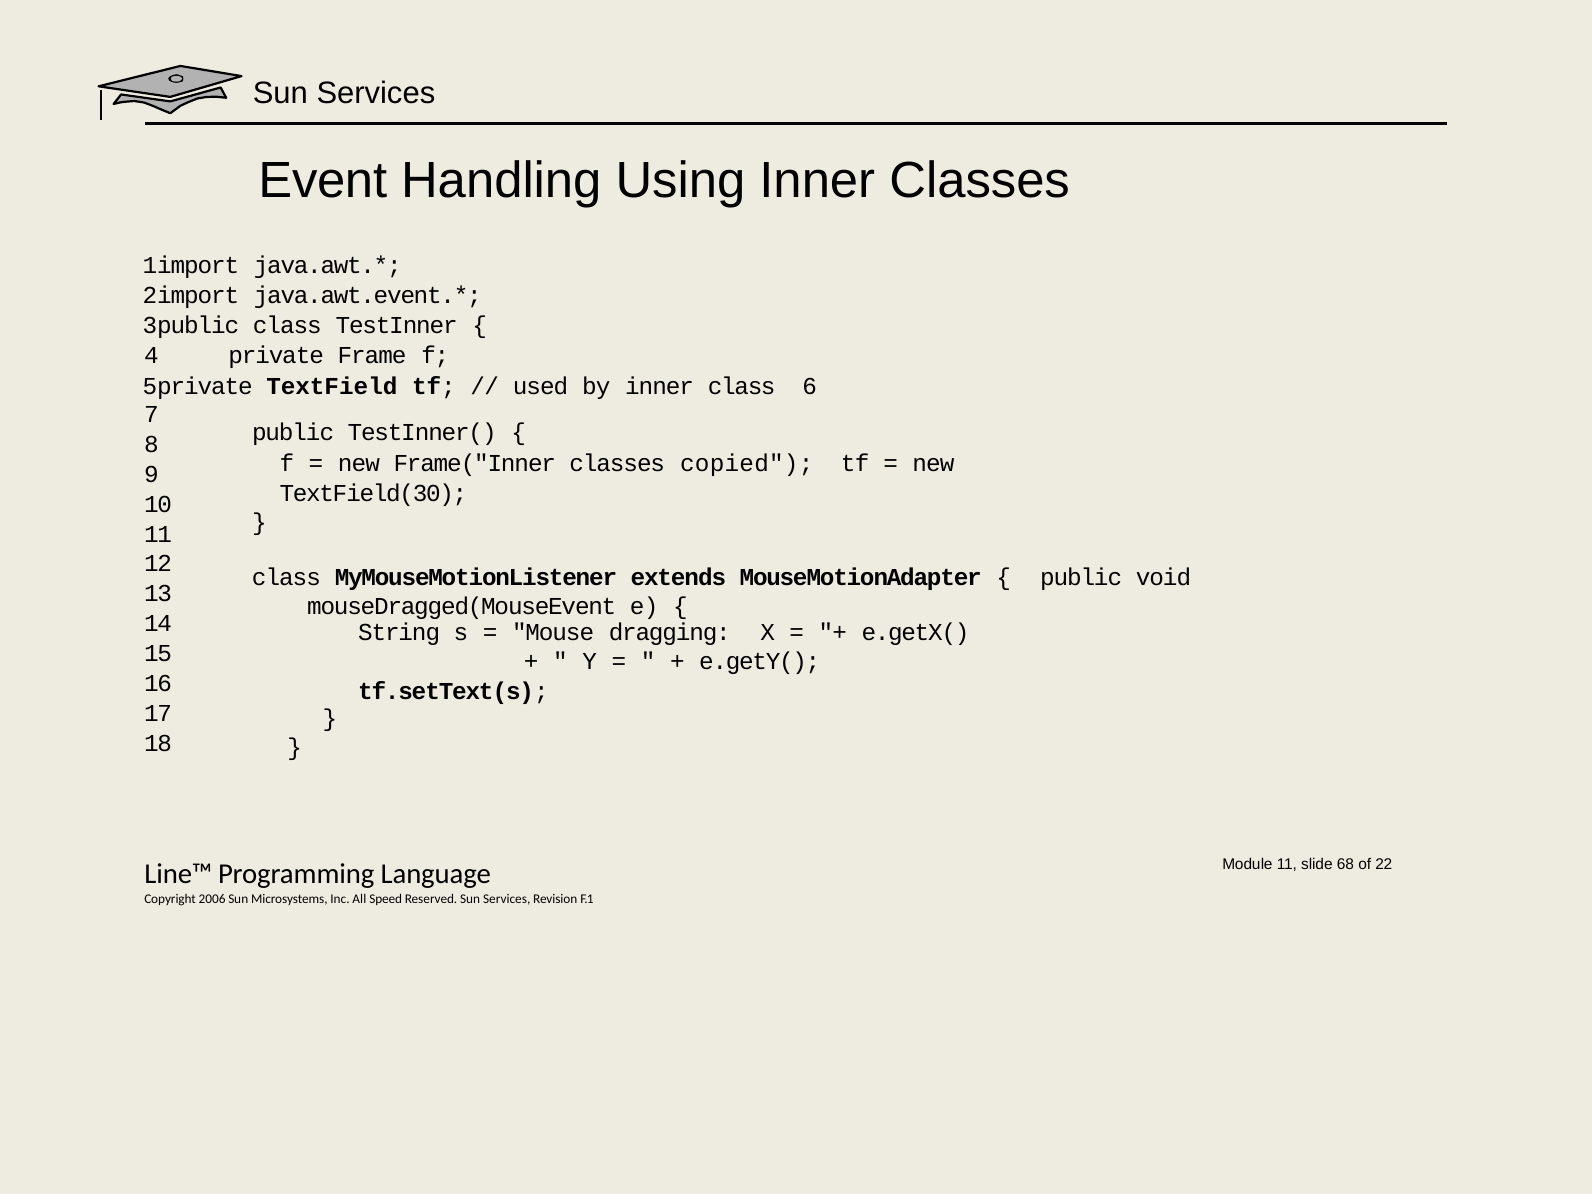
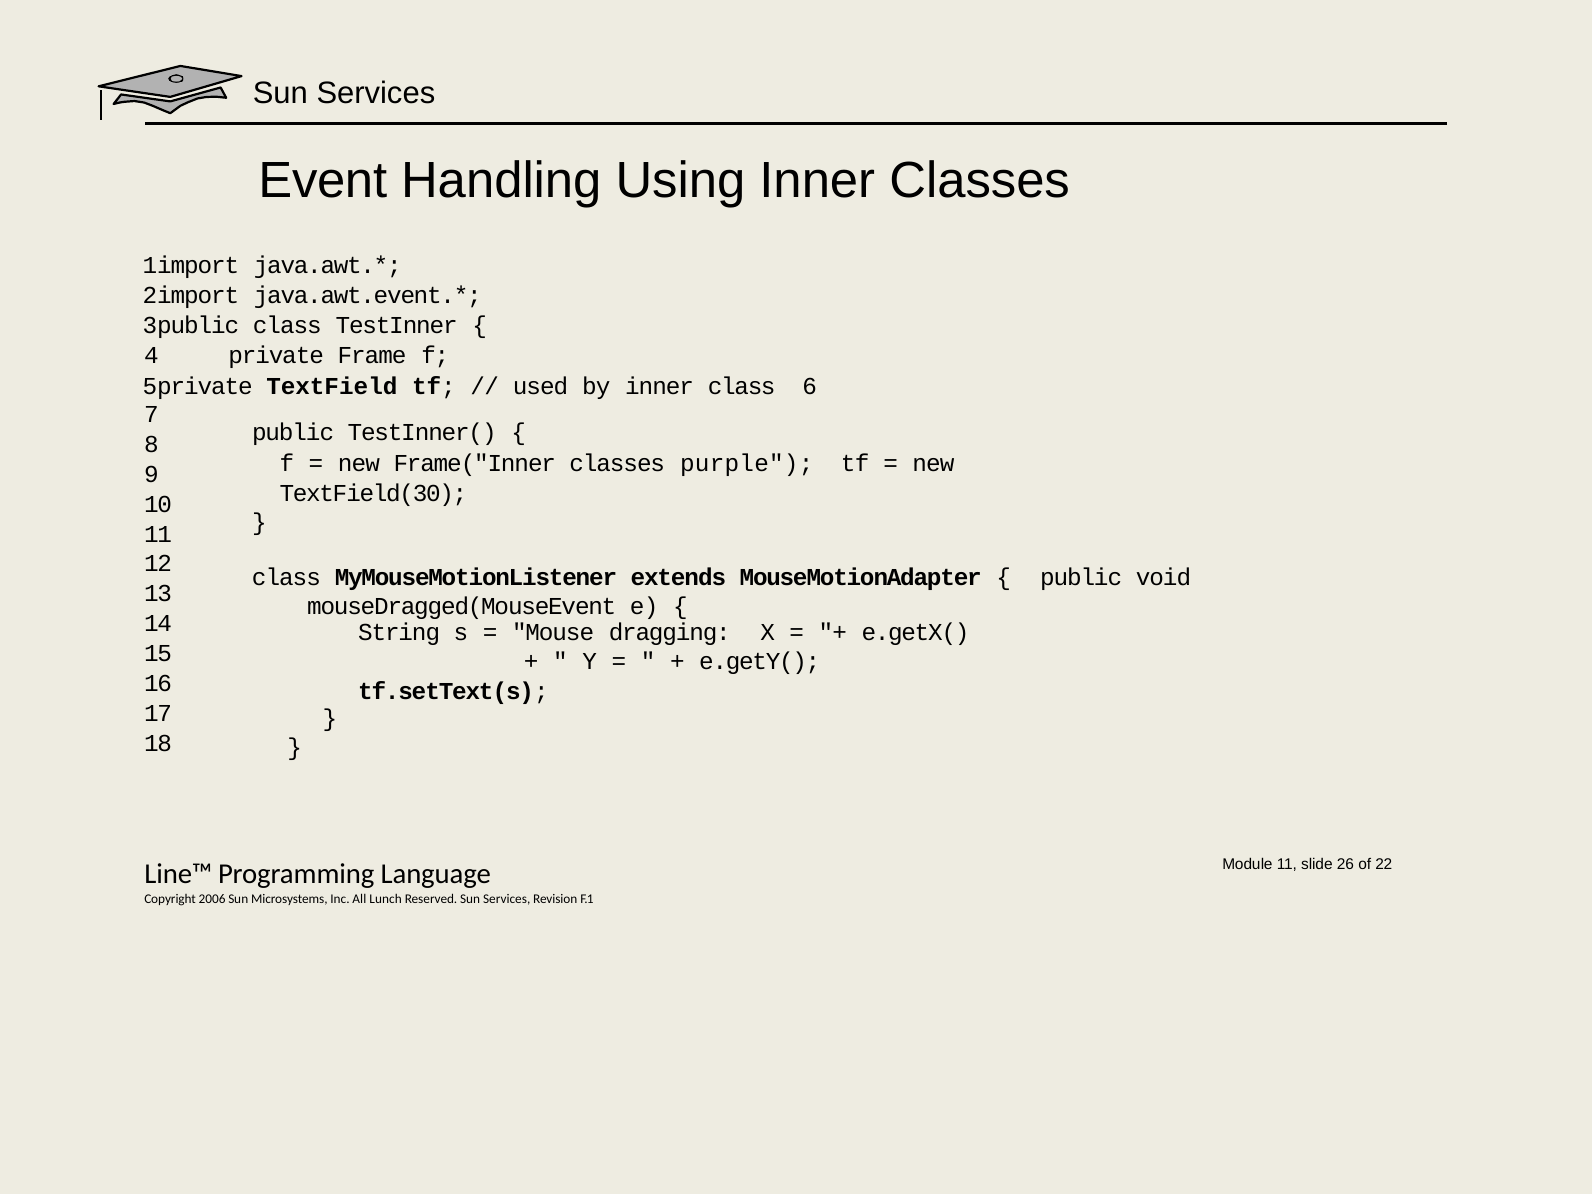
copied: copied -> purple (747, 464)
68: 68 -> 26 (1346, 865)
Speed: Speed -> Lunch (386, 899)
